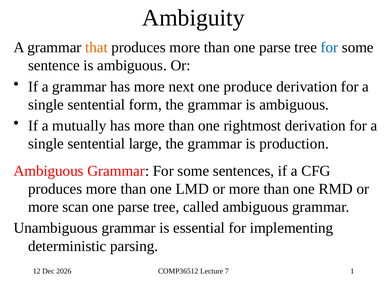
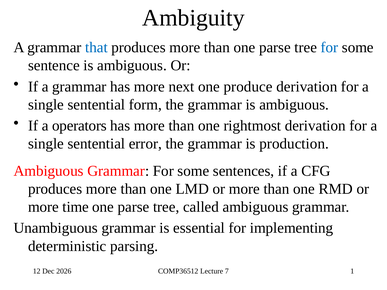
that colour: orange -> blue (96, 47)
mutually: mutually -> operators (79, 126)
large: large -> error (145, 144)
scan: scan -> time (76, 207)
